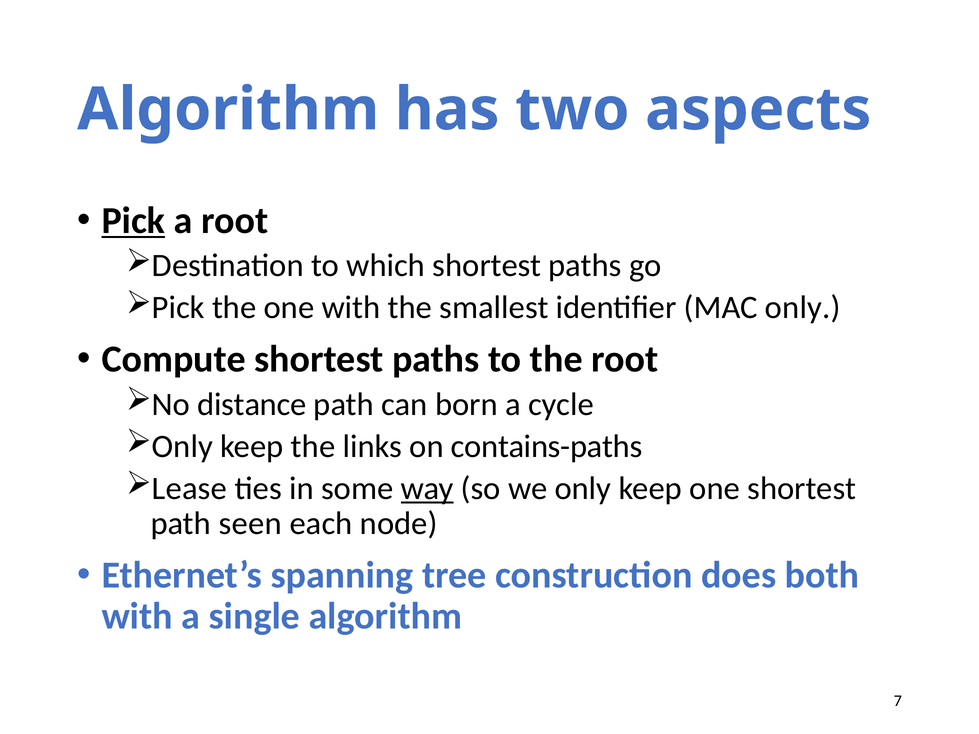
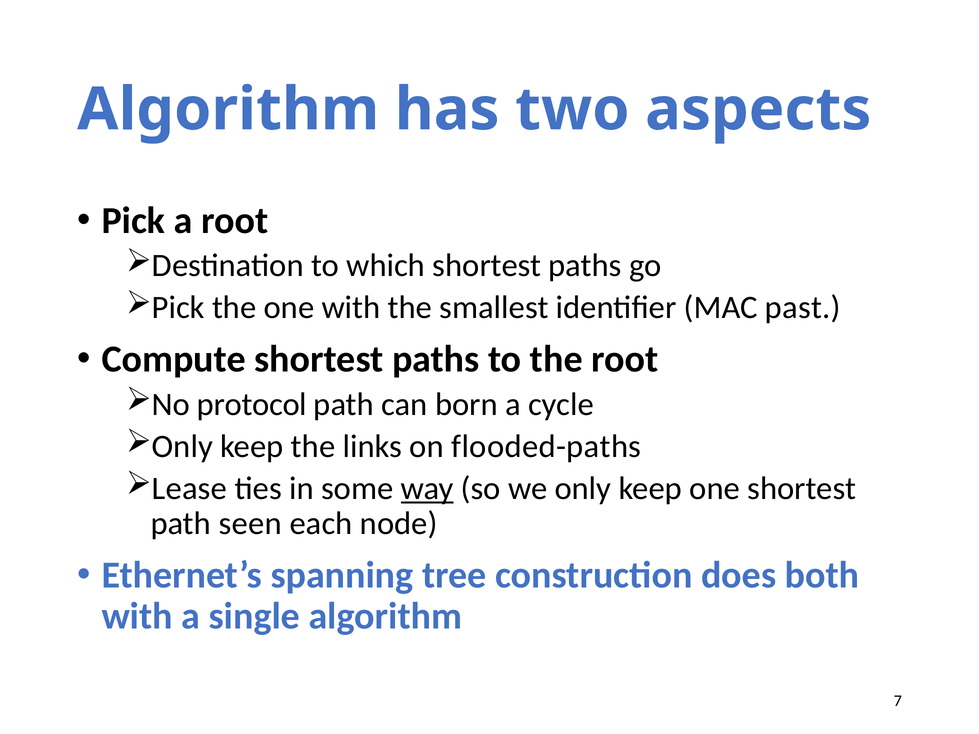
Pick underline: present -> none (133, 221)
MAC only: only -> past (803, 308)
distance: distance -> protocol (252, 404)
contains-paths: contains-paths -> flooded-paths (546, 446)
